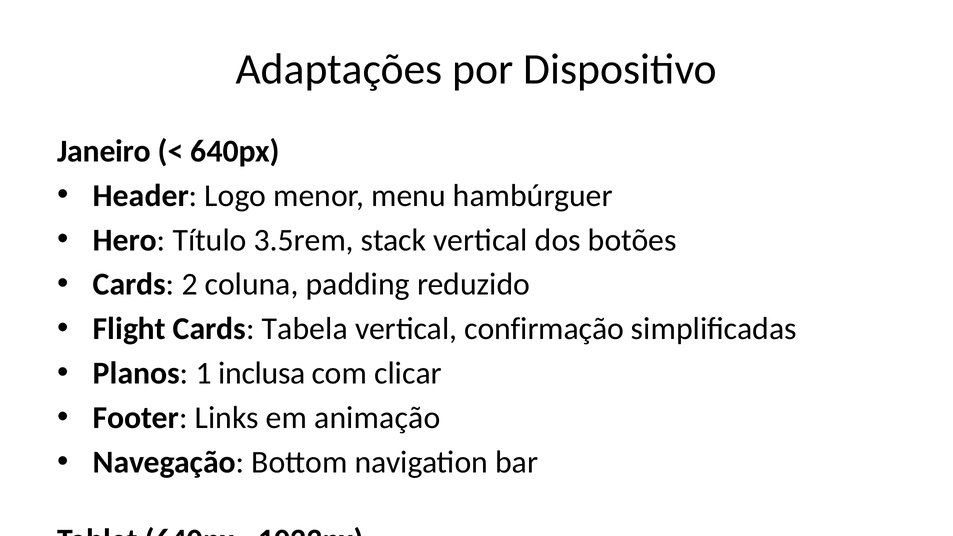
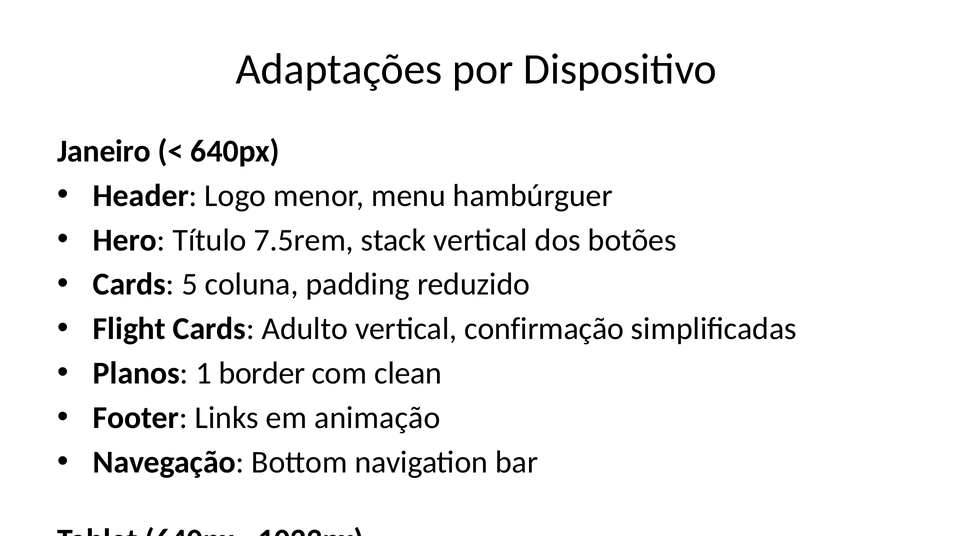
3.5rem: 3.5rem -> 7.5rem (304, 240)
2: 2 -> 5 (190, 285)
Tabela: Tabela -> Adulto (305, 329)
inclusa: inclusa -> border (262, 373)
clicar: clicar -> clean (408, 373)
